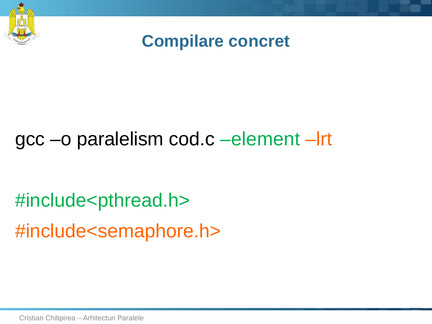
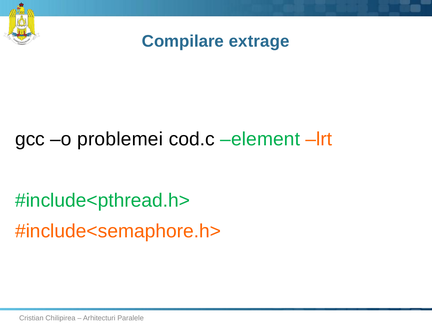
concret: concret -> extrage (259, 41)
paralelism: paralelism -> problemei (120, 139)
